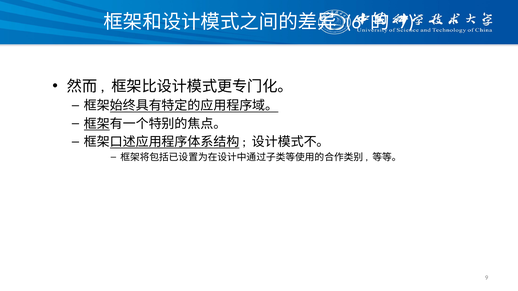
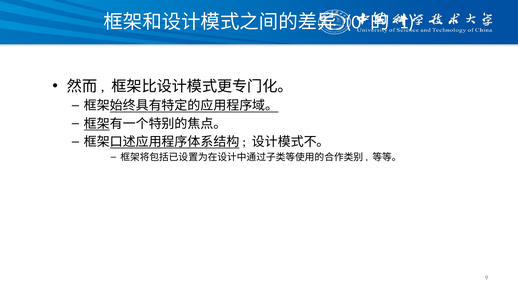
6: 6 -> 0 (353, 22)
7: 7 -> 1 (407, 22)
